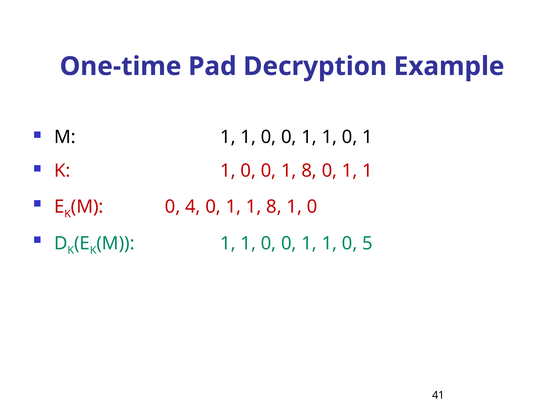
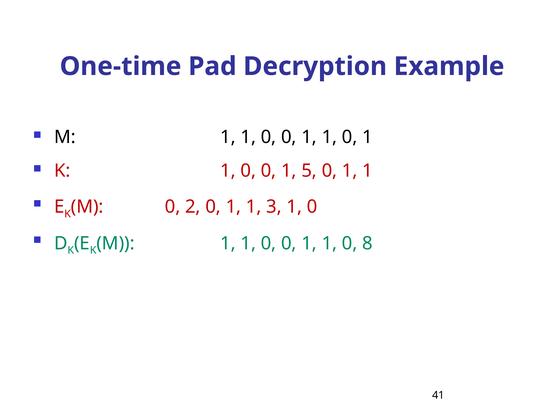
0 1 8: 8 -> 5 (309, 171)
4: 4 -> 2 (193, 207)
1 1 8: 8 -> 3 (274, 207)
5: 5 -> 8 (368, 244)
